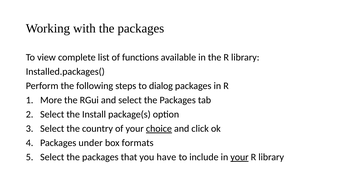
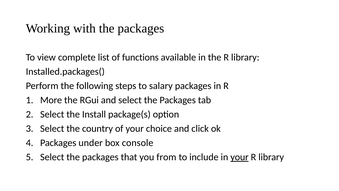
dialog: dialog -> salary (161, 86)
choice underline: present -> none (159, 128)
formats: formats -> console (138, 143)
have: have -> from (166, 157)
